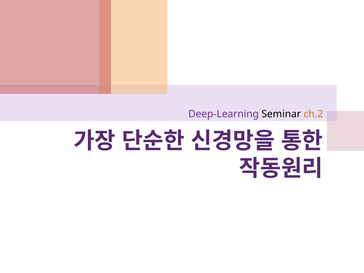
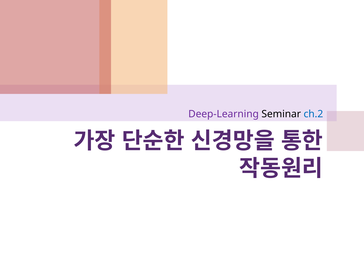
ch.2 colour: orange -> blue (313, 114)
